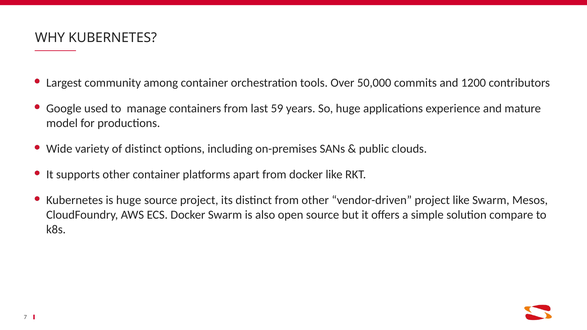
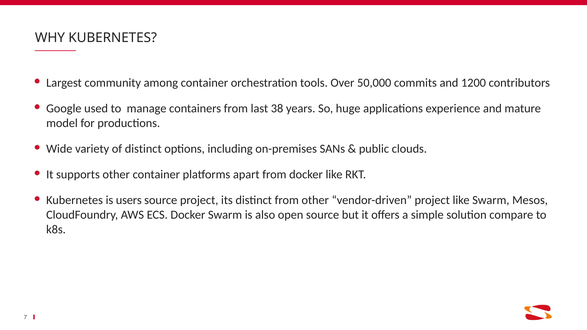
59: 59 -> 38 (277, 108)
is huge: huge -> users (129, 200)
